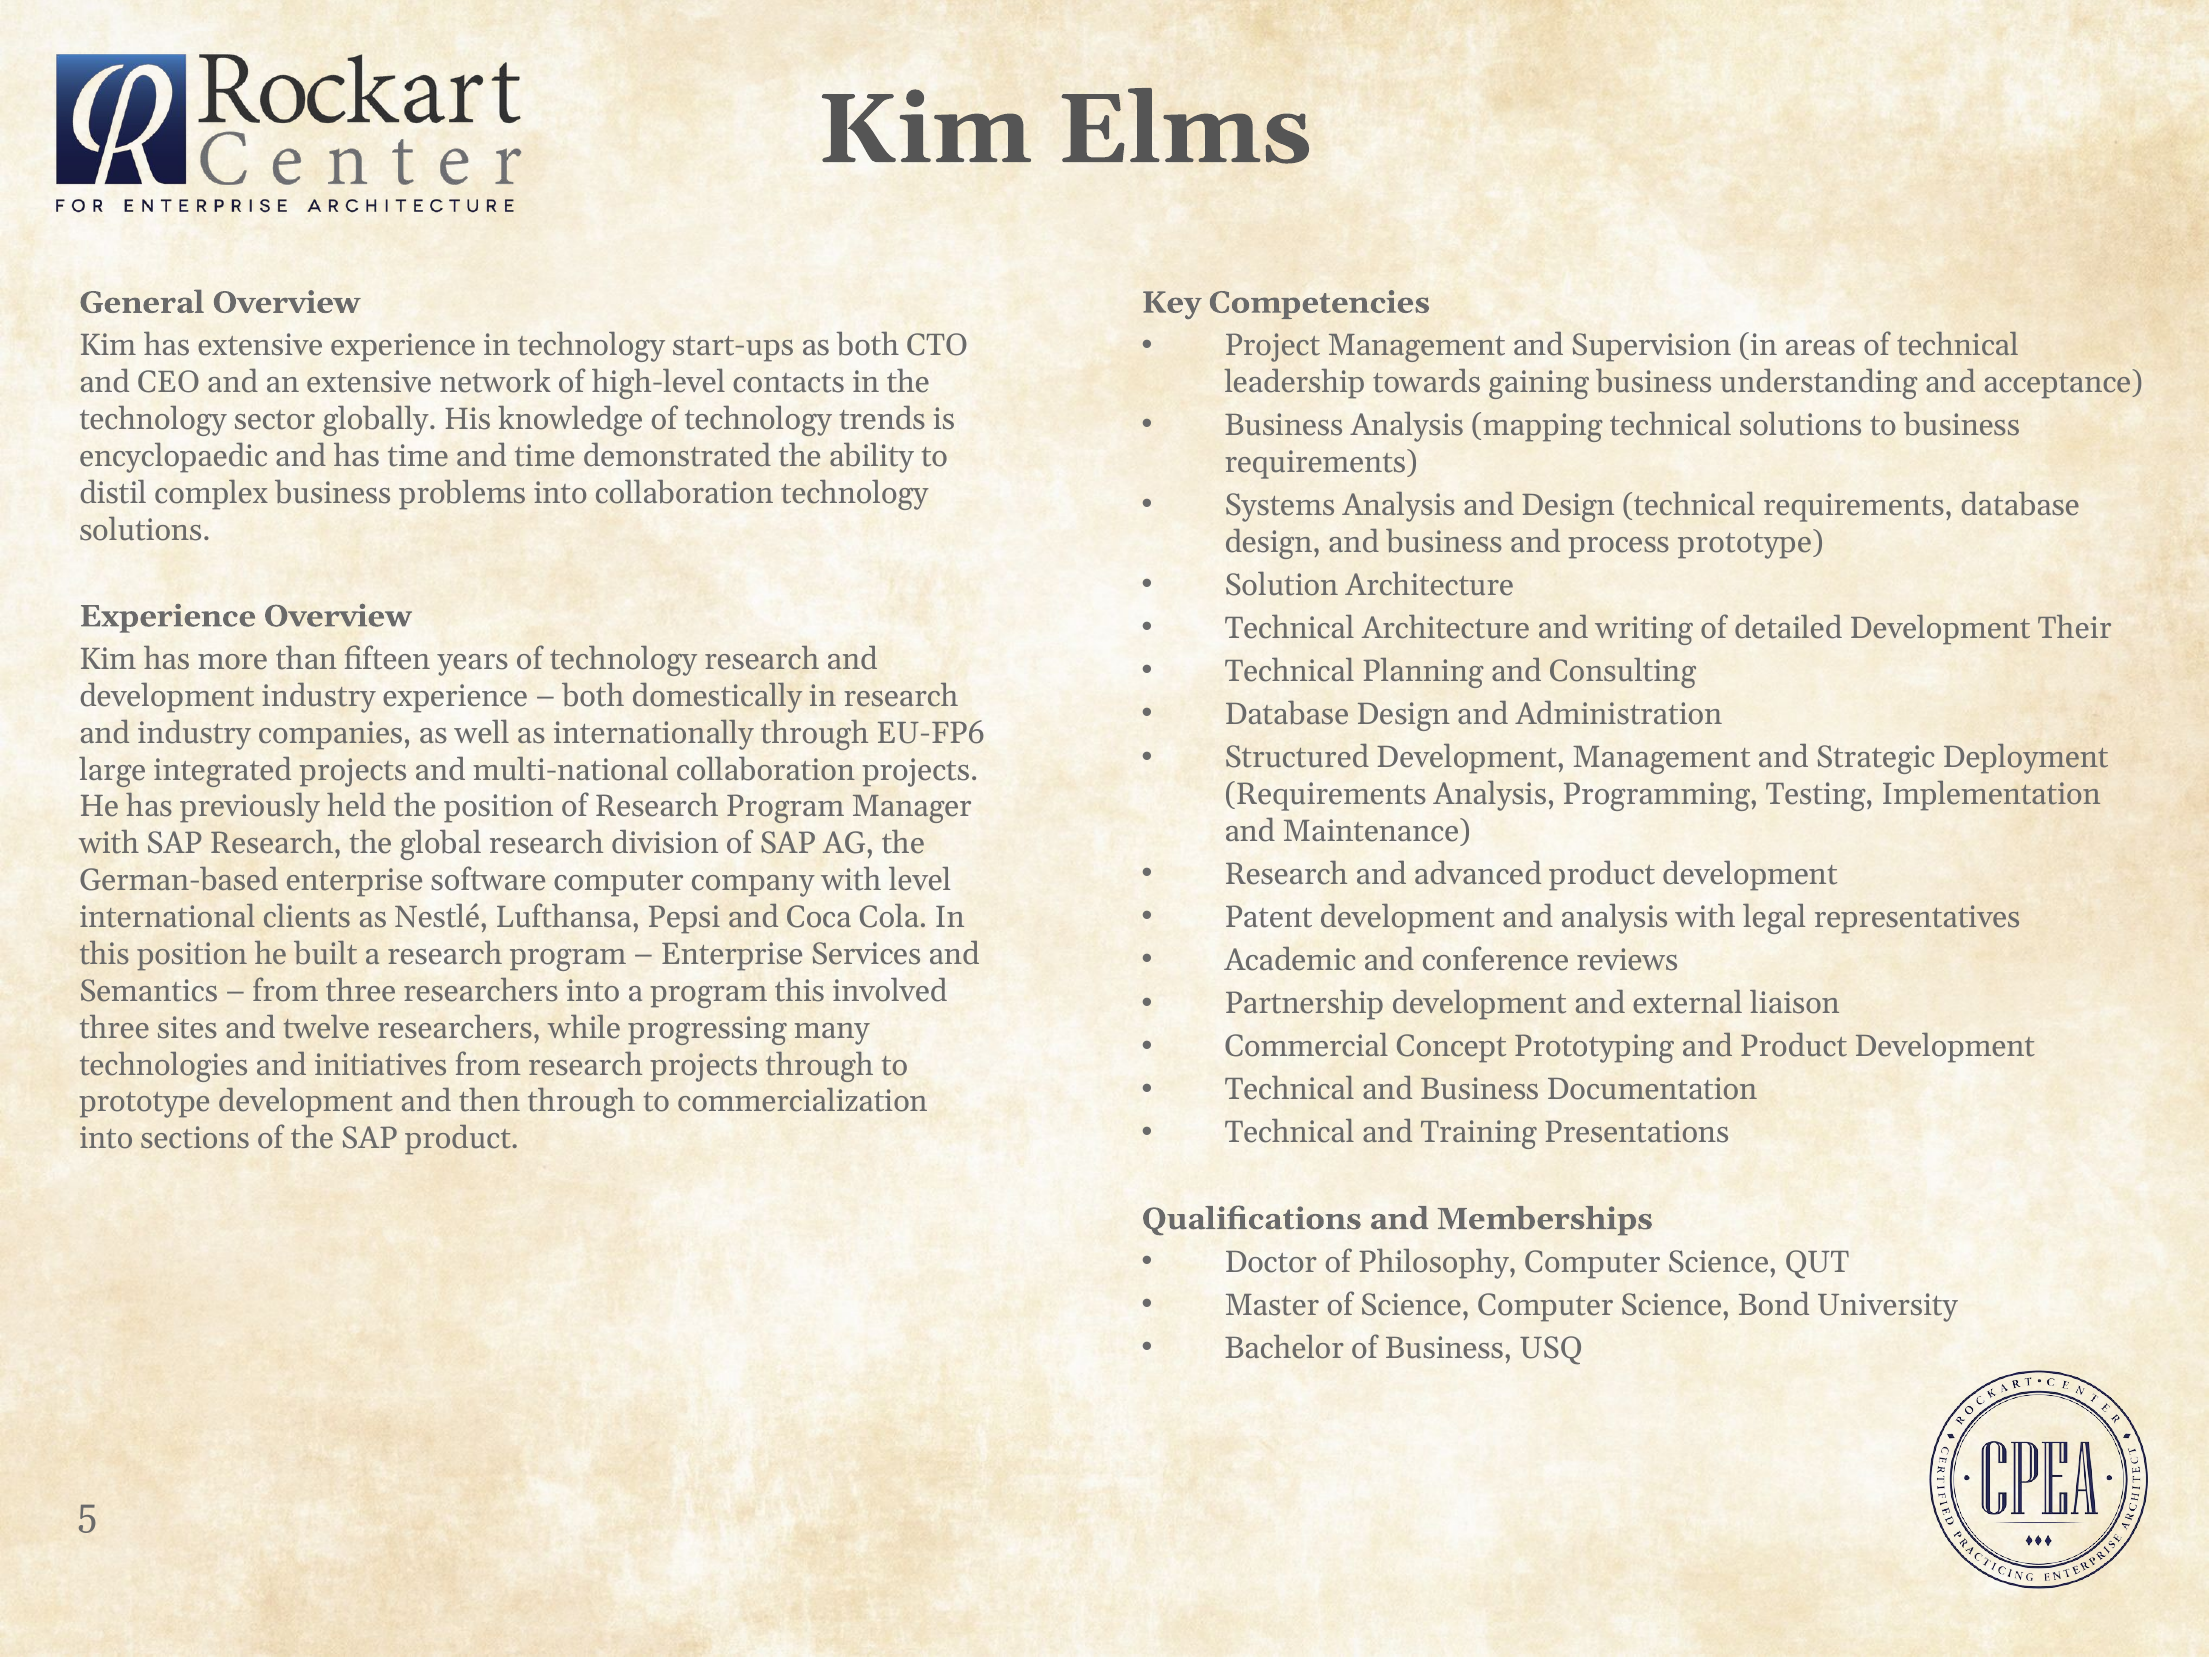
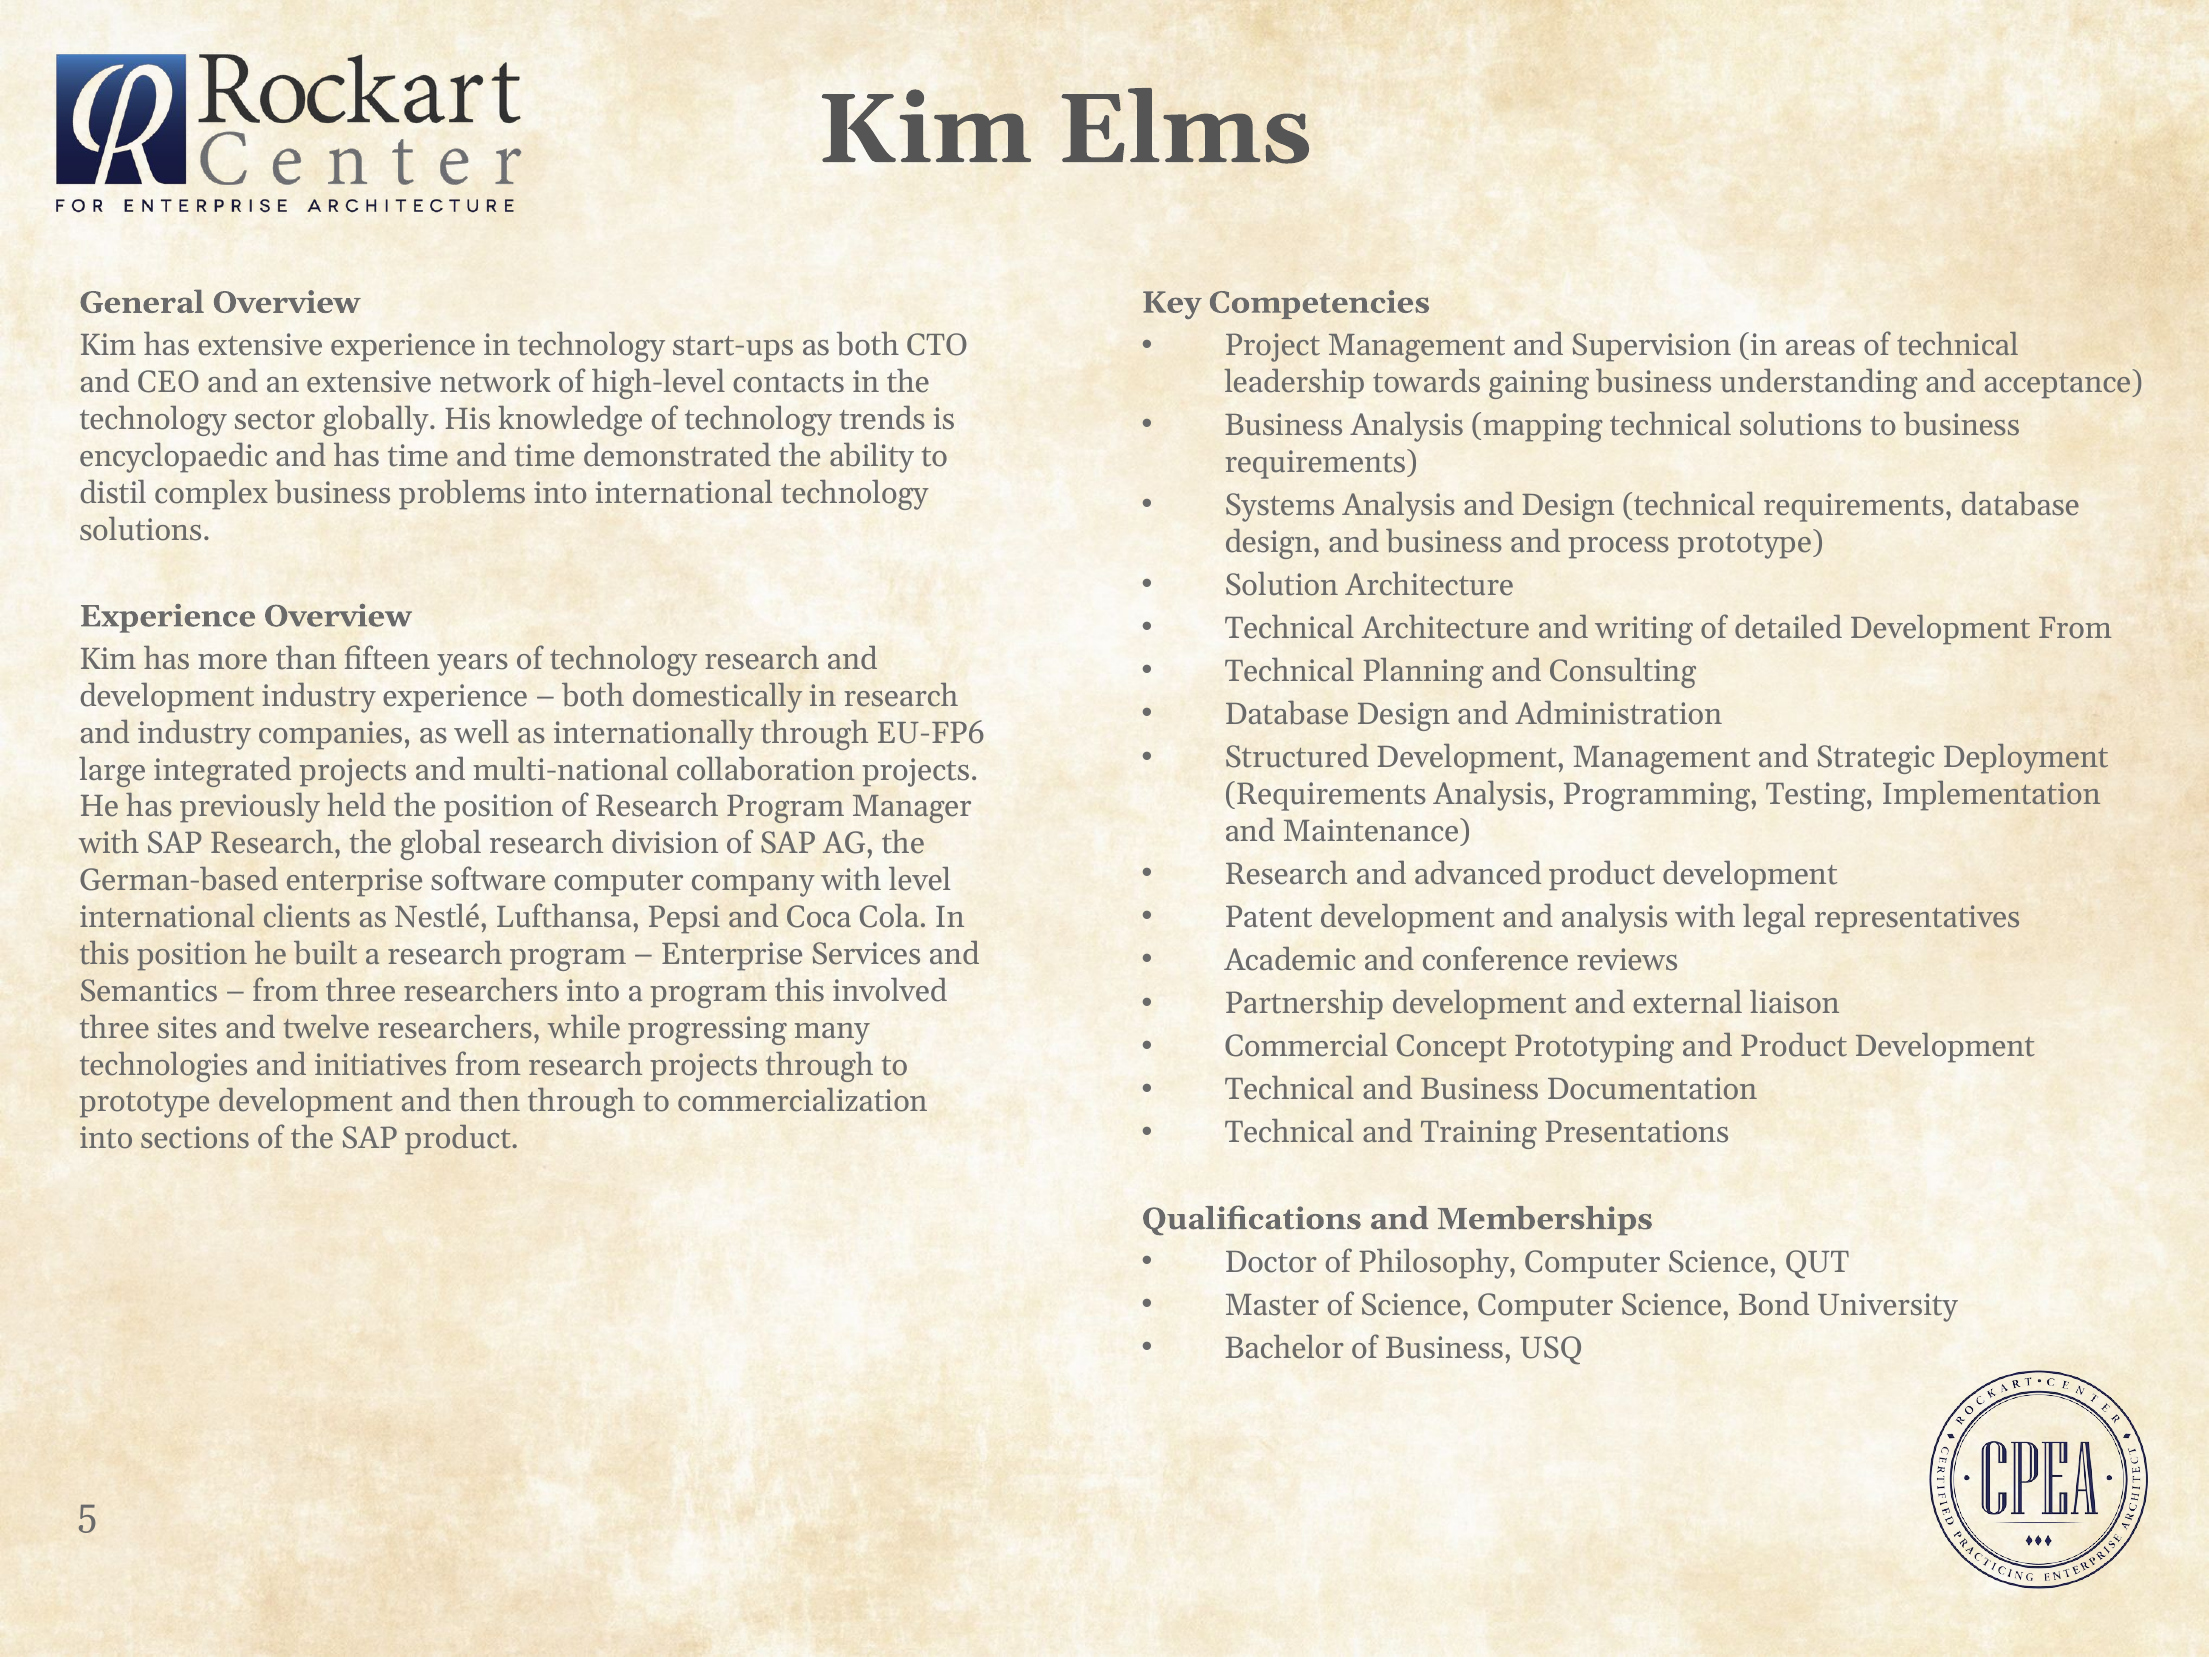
into collaboration: collaboration -> international (684, 493)
Development Their: Their -> From (2075, 628)
